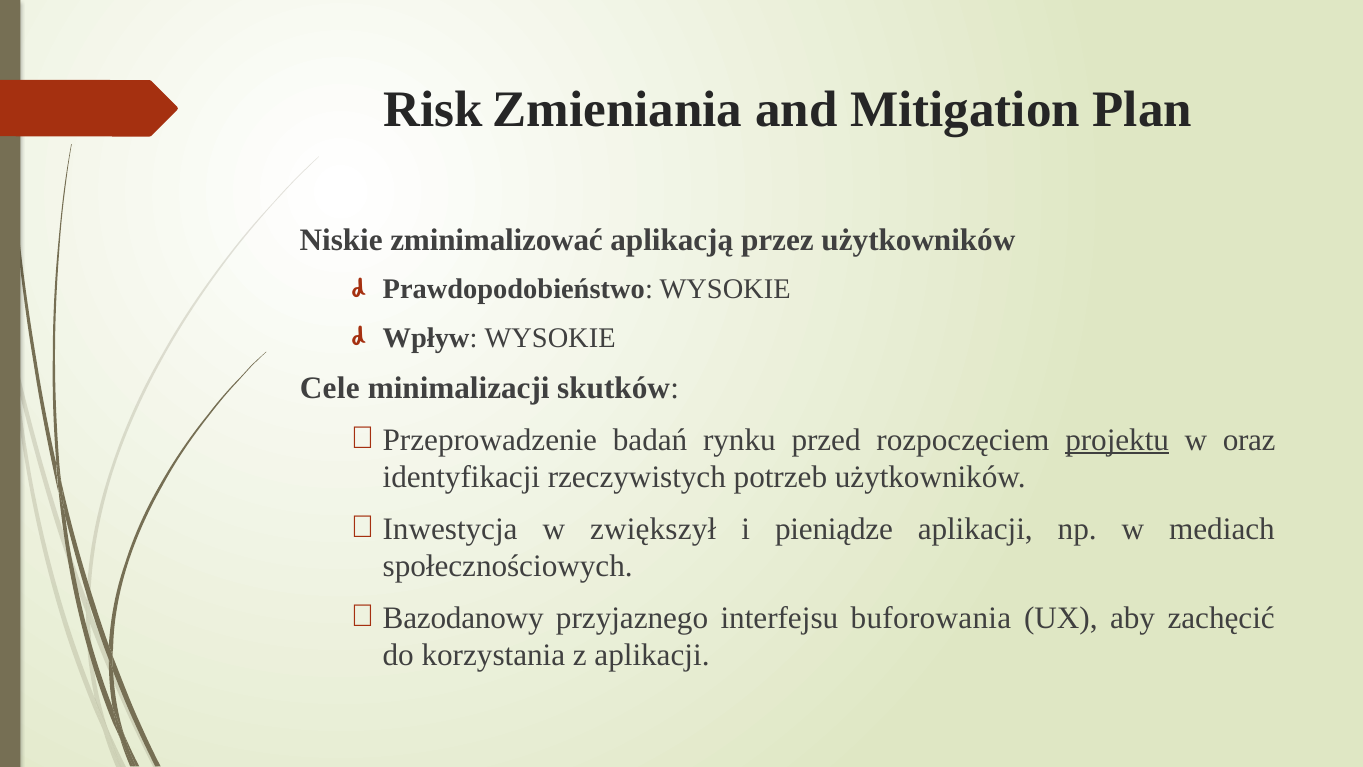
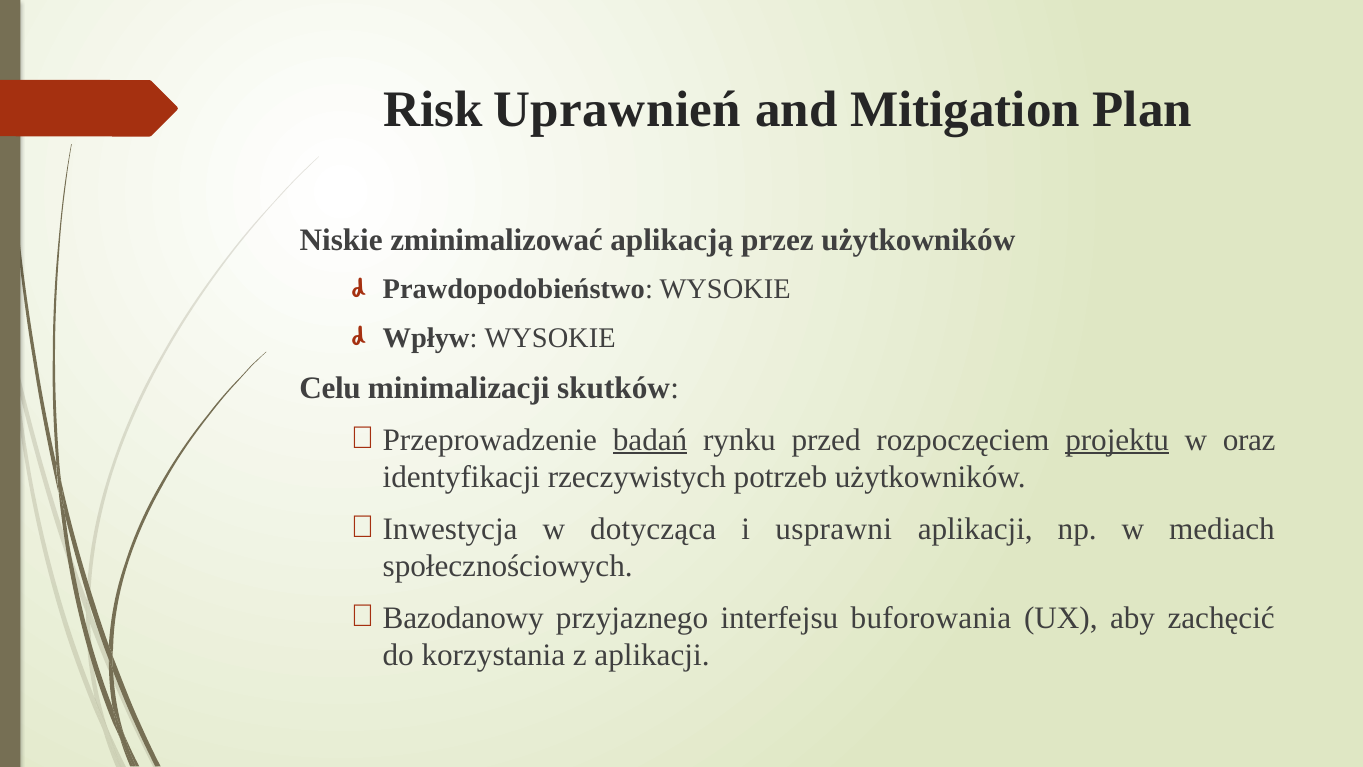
Zmieniania: Zmieniania -> Uprawnień (617, 109)
Cele: Cele -> Celu (330, 388)
badań underline: none -> present (650, 440)
zwiększył: zwiększył -> dotycząca (653, 529)
pieniądze: pieniądze -> usprawni (834, 529)
